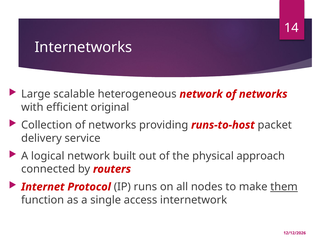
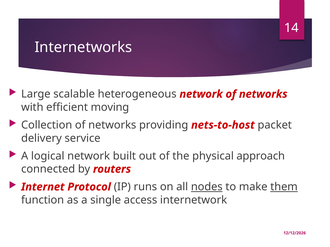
original: original -> moving (110, 107)
runs-to-host: runs-to-host -> nets-to-host (223, 125)
nodes underline: none -> present (207, 187)
